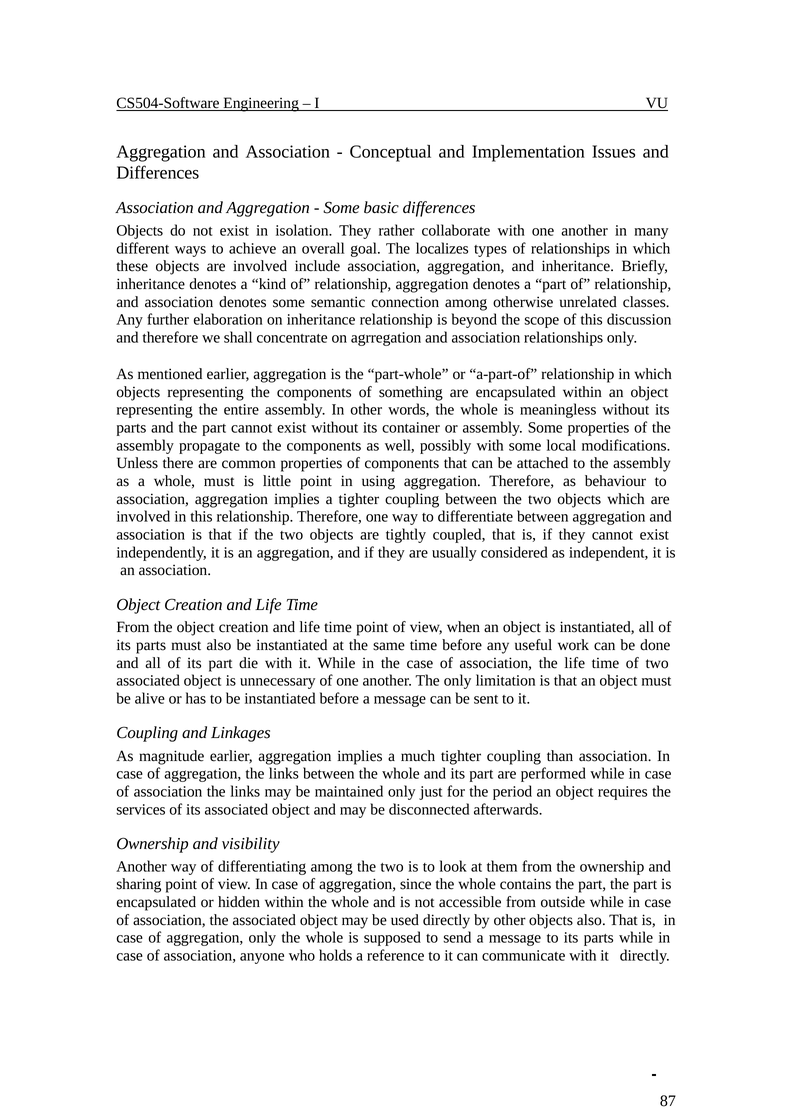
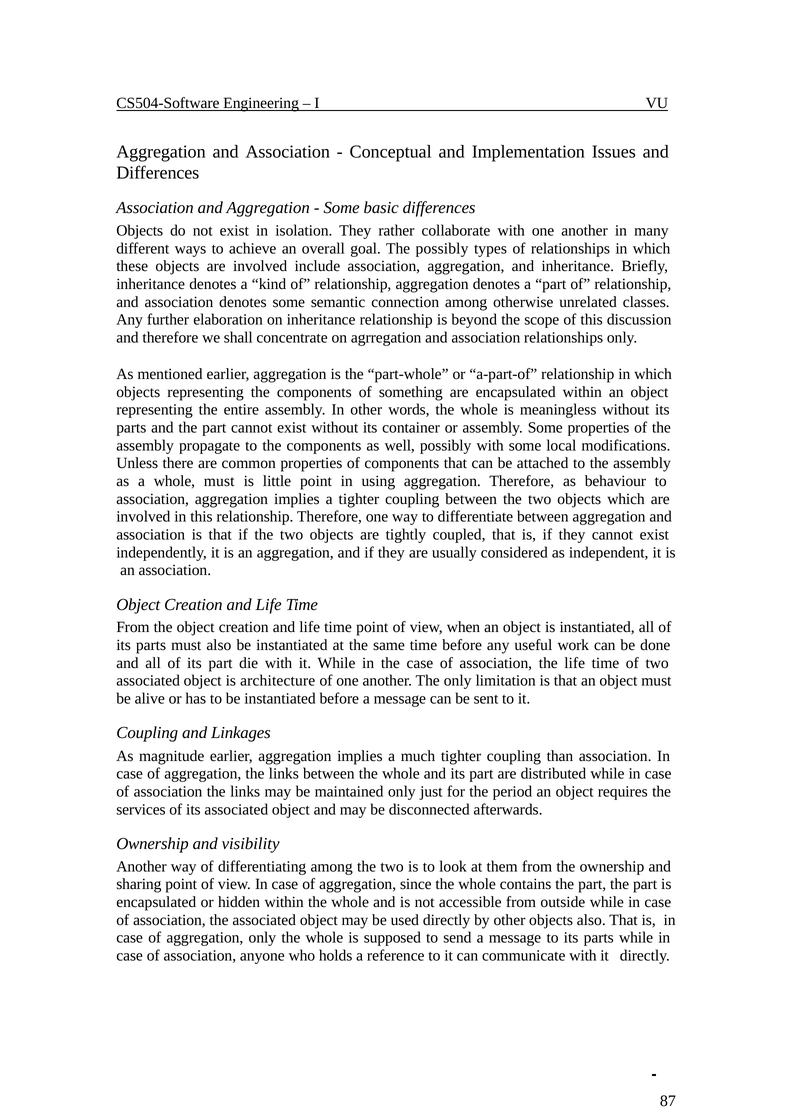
The localizes: localizes -> possibly (442, 248)
unnecessary: unnecessary -> architecture (278, 680)
performed: performed -> distributed (553, 773)
